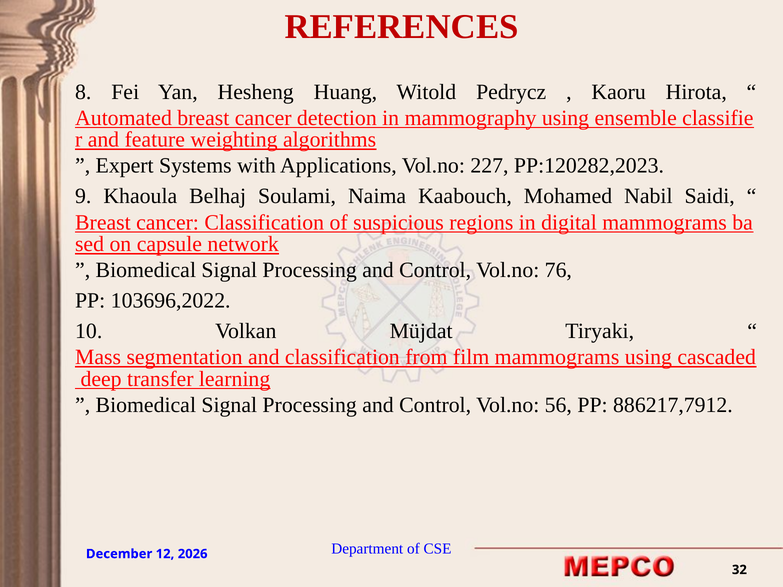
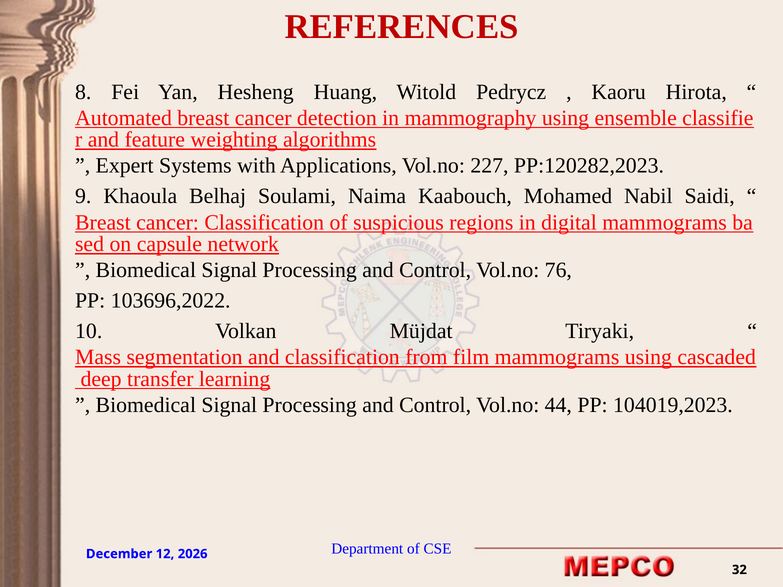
56: 56 -> 44 (558, 405)
886217,7912: 886217,7912 -> 104019,2023 (673, 405)
